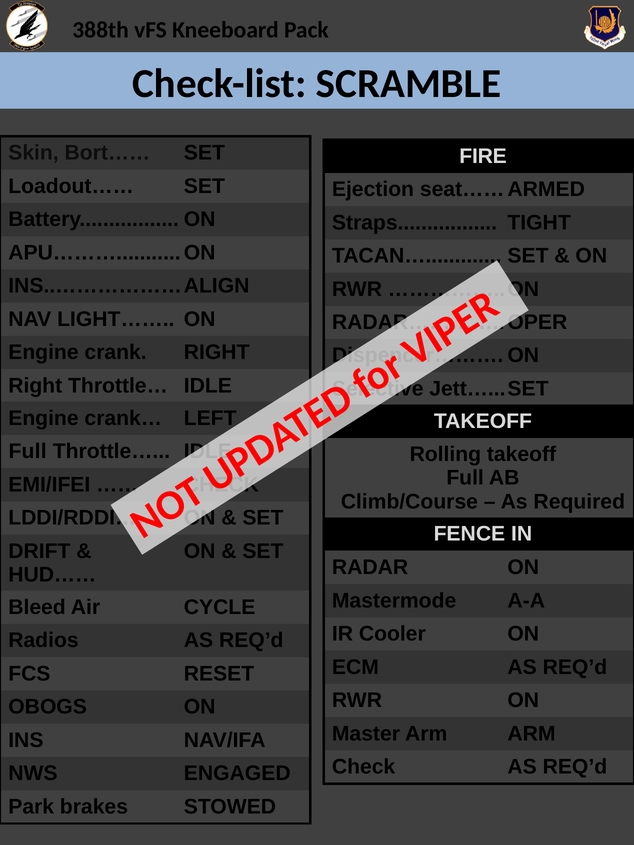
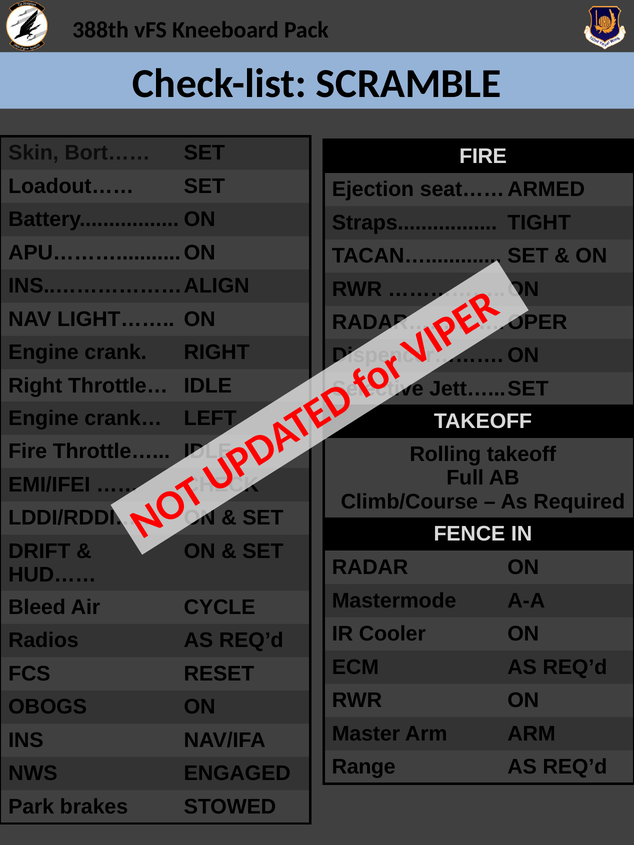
Full: Full -> Fire (28, 452)
Check: Check -> Range (364, 767)
